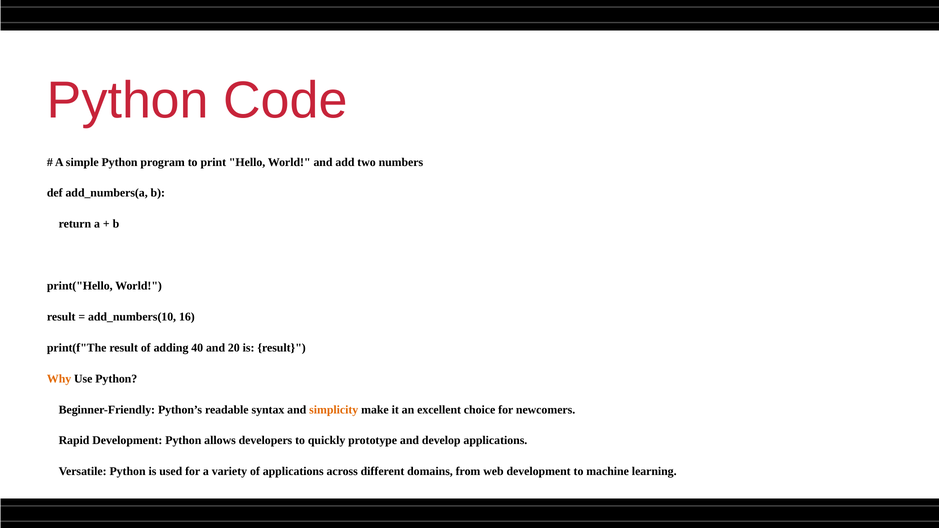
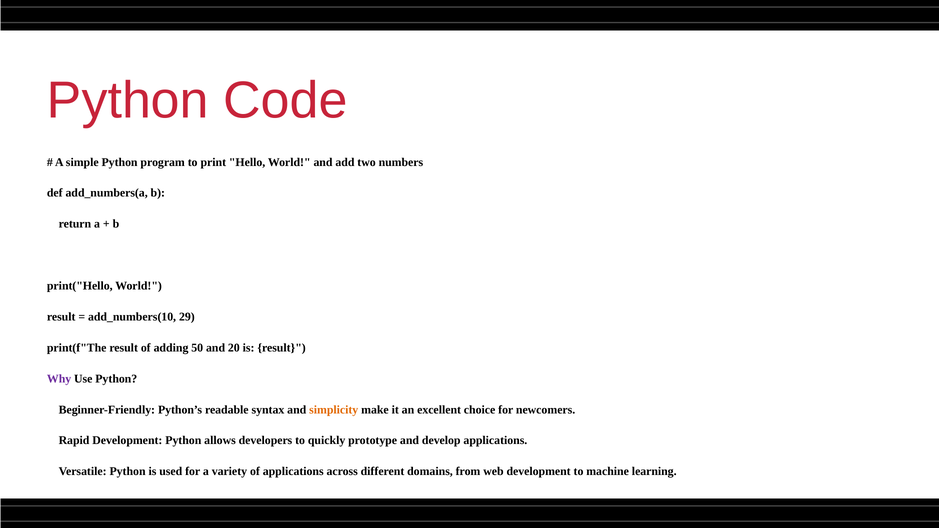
16: 16 -> 29 (187, 317)
40: 40 -> 50 (197, 348)
Why colour: orange -> purple (59, 379)
